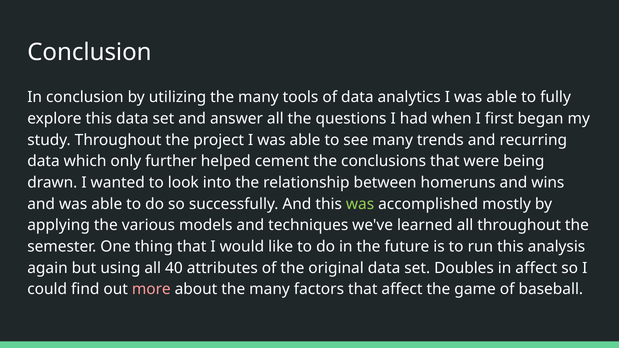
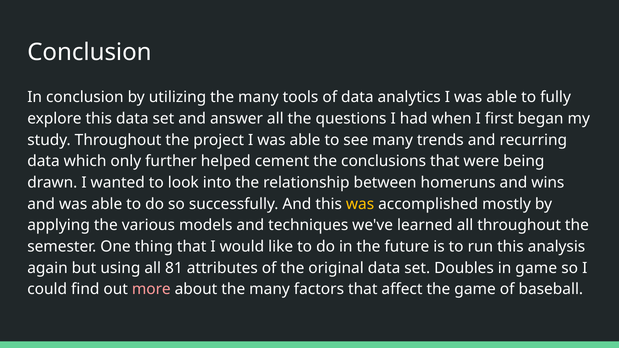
was colour: light green -> yellow (360, 204)
40: 40 -> 81 (174, 268)
in affect: affect -> game (536, 268)
